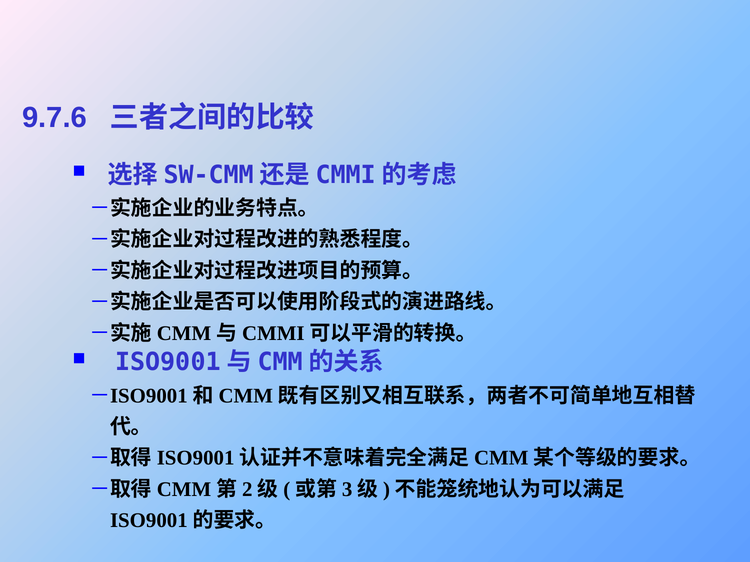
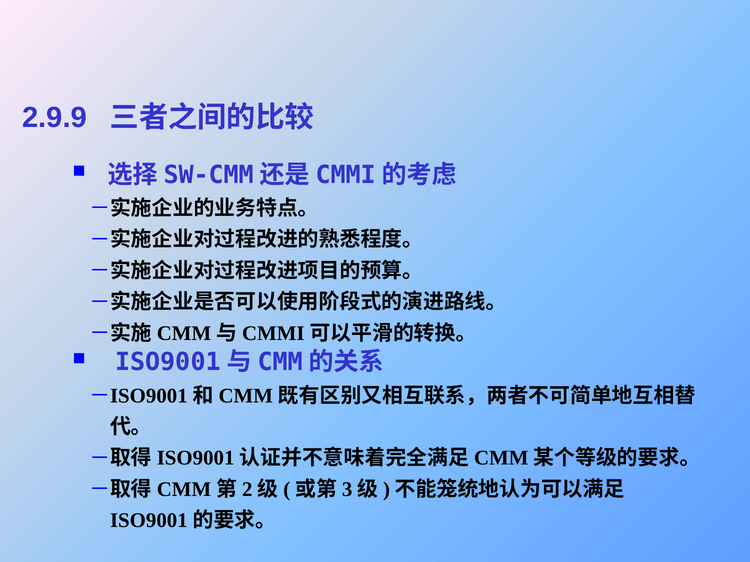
9.7.6: 9.7.6 -> 2.9.9 (54, 118)
